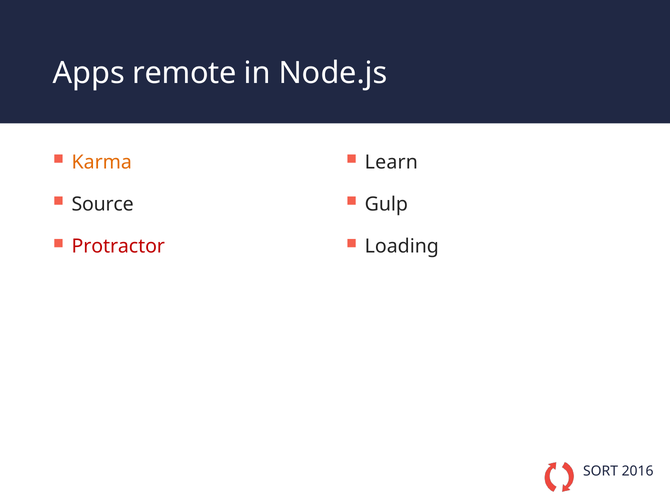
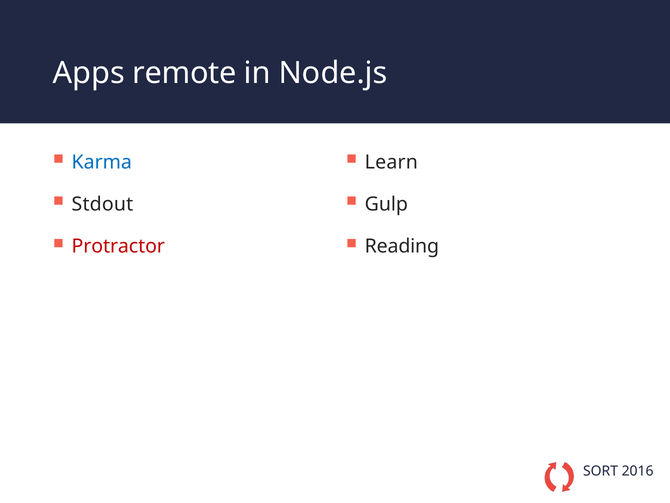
Karma colour: orange -> blue (102, 162)
Source: Source -> Stdout (102, 204)
Loading: Loading -> Reading (402, 246)
